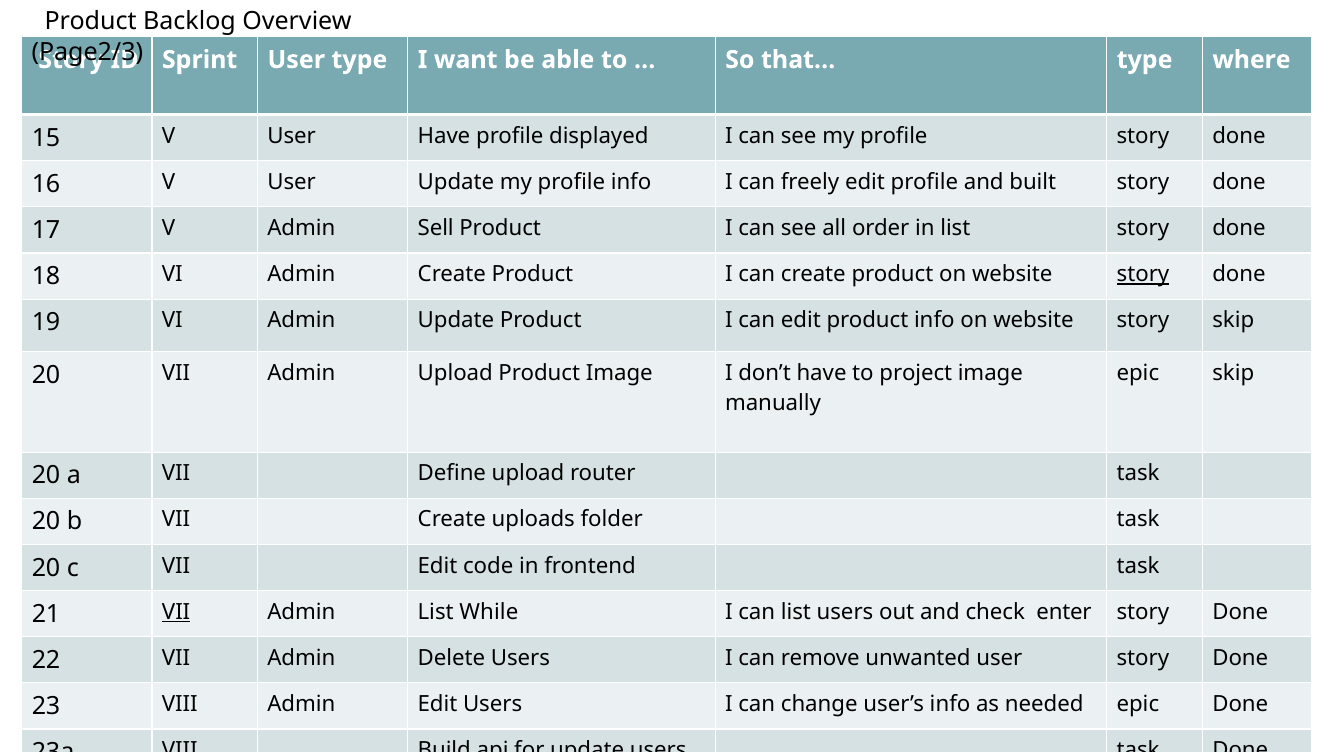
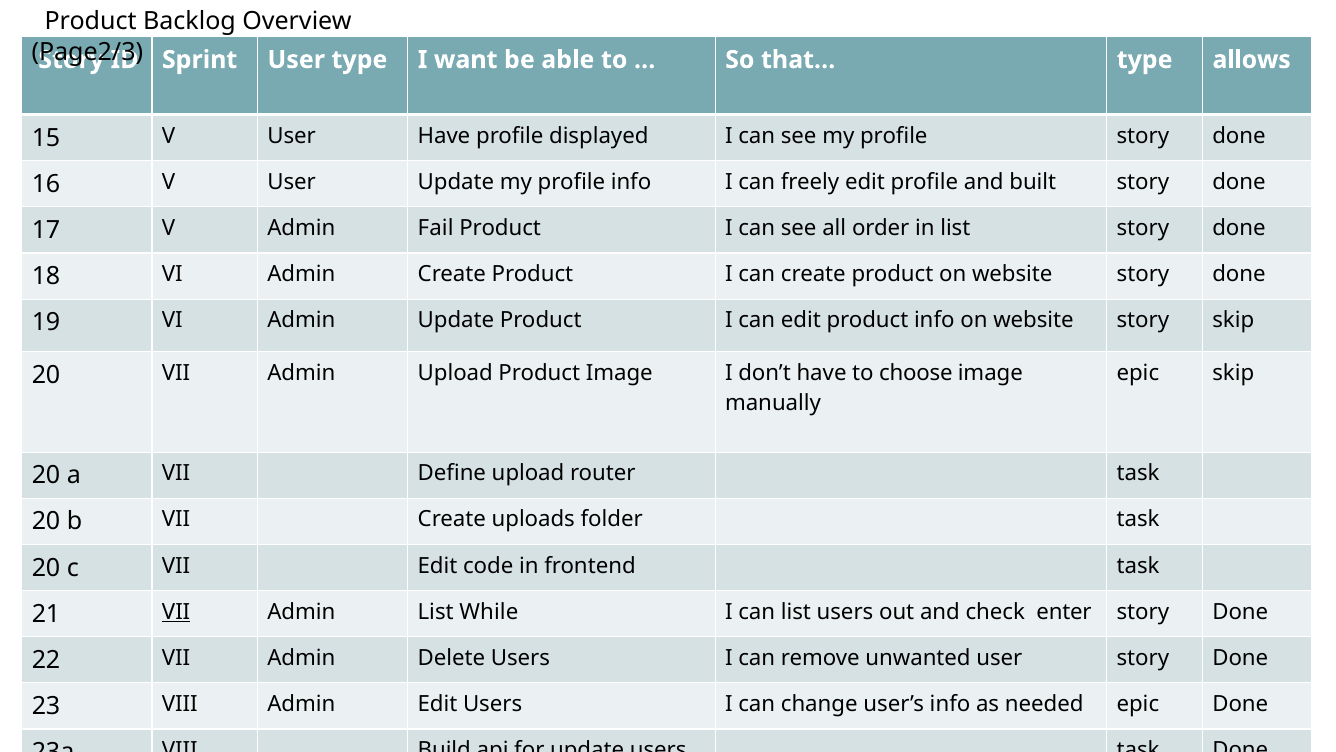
where: where -> allows (1252, 60)
Sell: Sell -> Fail (436, 228)
story underline: present -> none (1143, 274)
project: project -> choose (916, 372)
